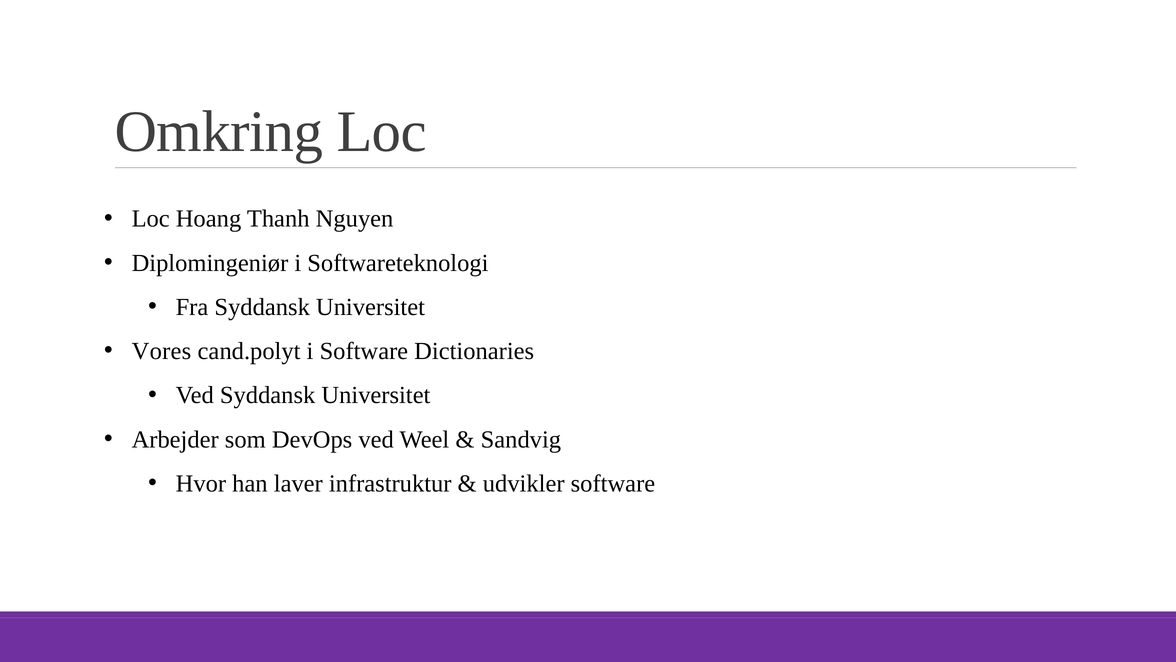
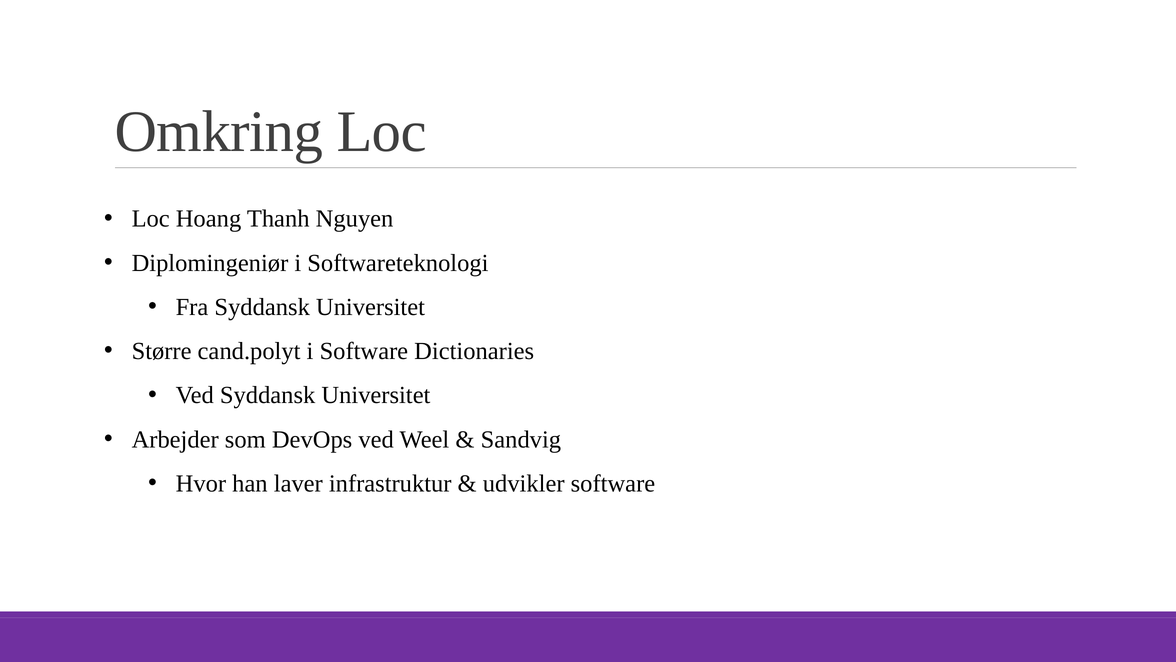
Vores: Vores -> Større (162, 351)
